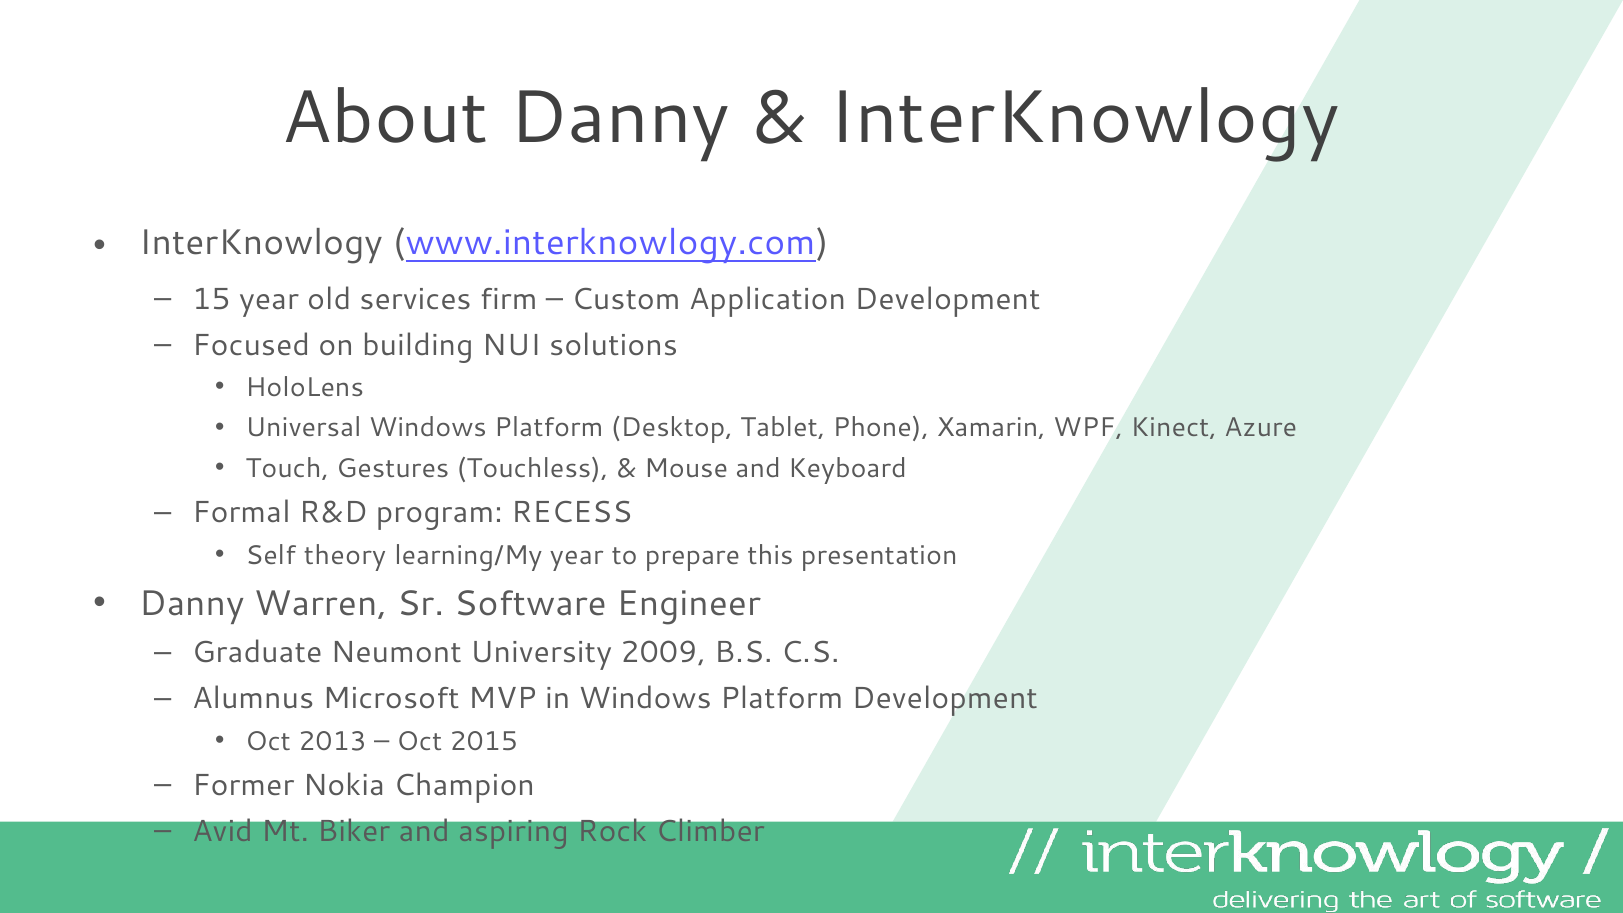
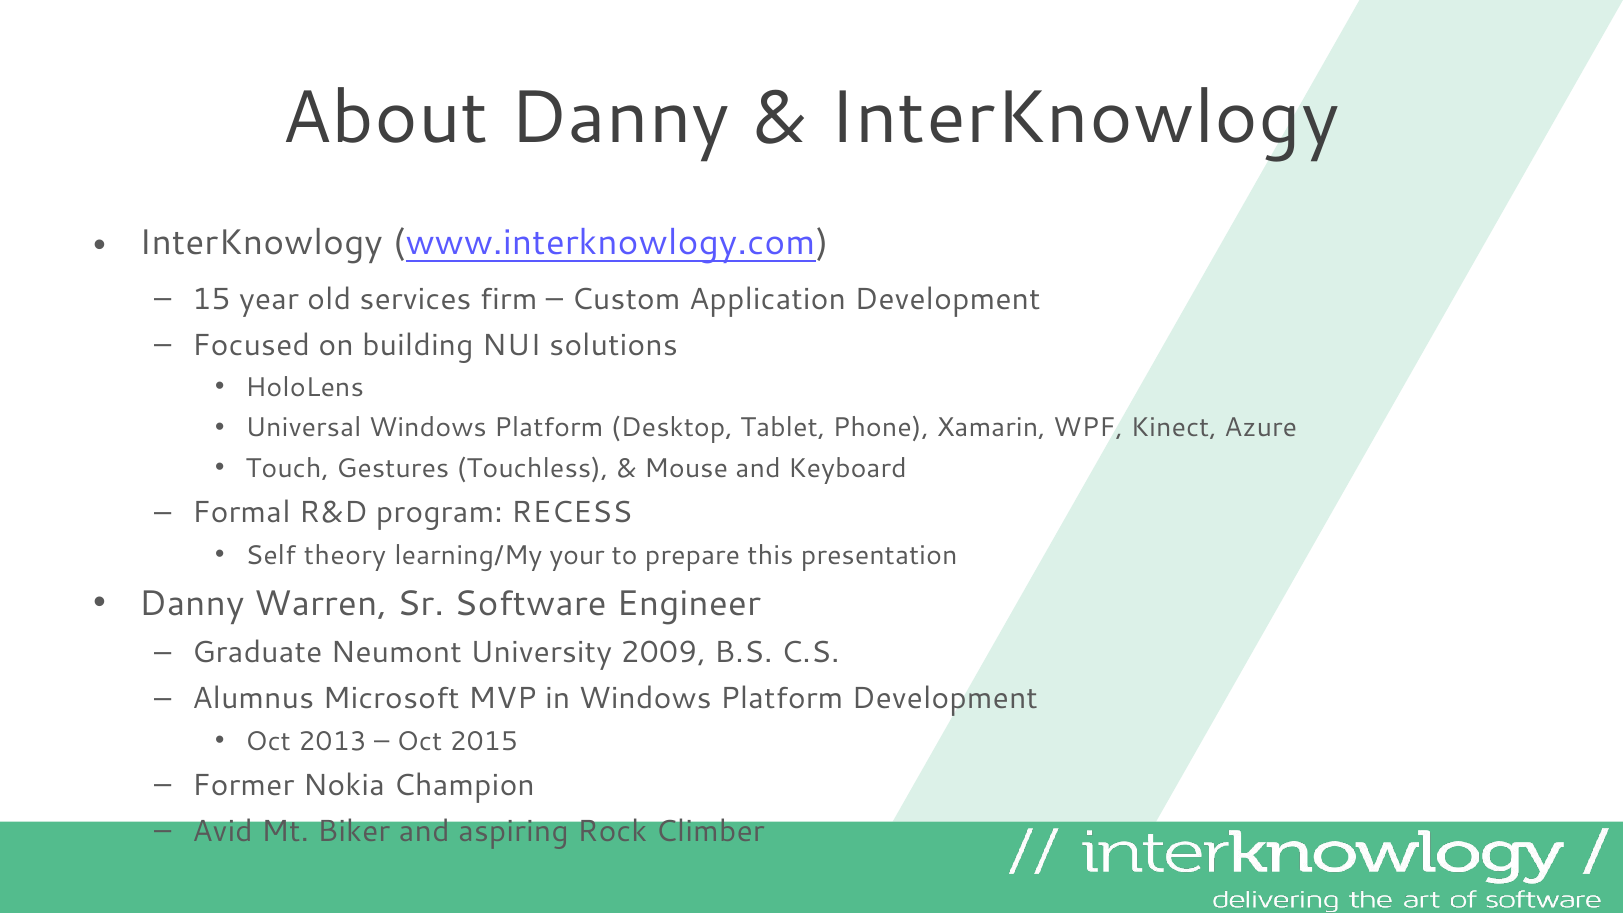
learning/My year: year -> your (577, 555)
